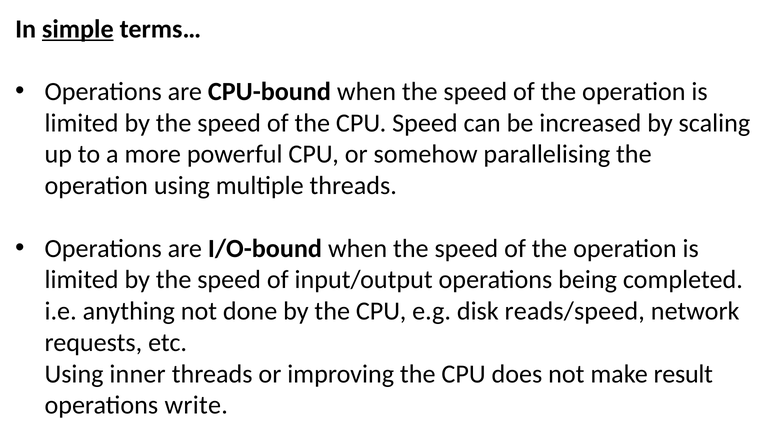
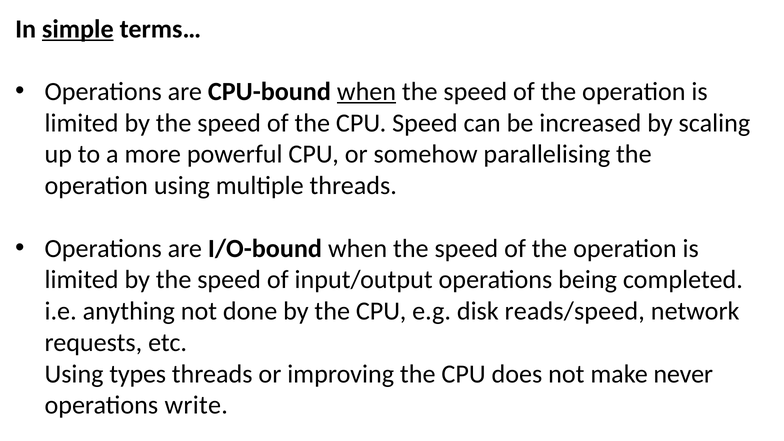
when underline: none -> present (367, 92)
inner: inner -> types (138, 374)
result: result -> never (683, 374)
